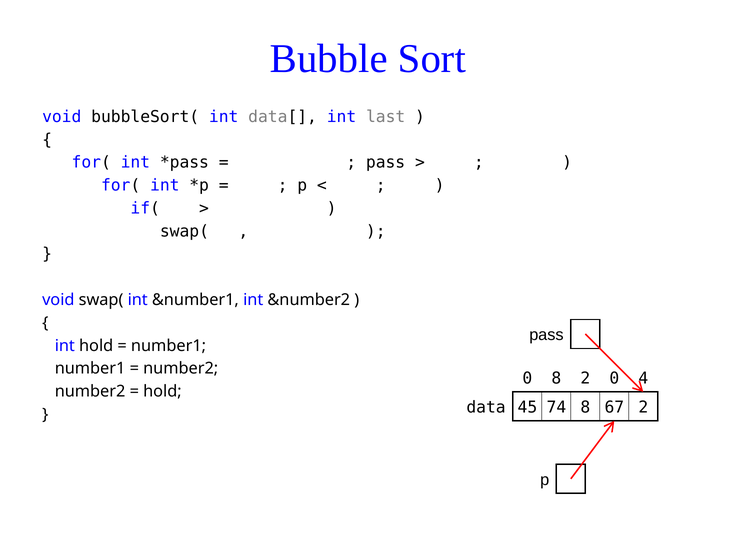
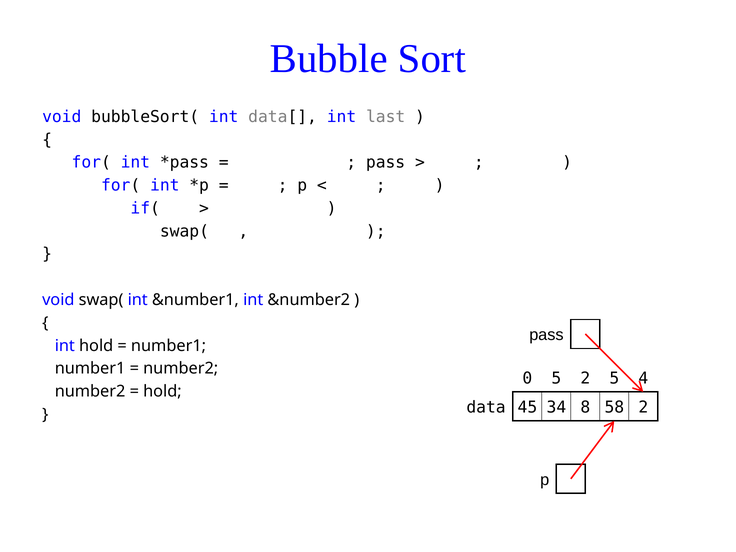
0 8: 8 -> 5 (556, 378)
2 0: 0 -> 5 (614, 378)
74: 74 -> 34 (556, 407)
67: 67 -> 58 (614, 407)
